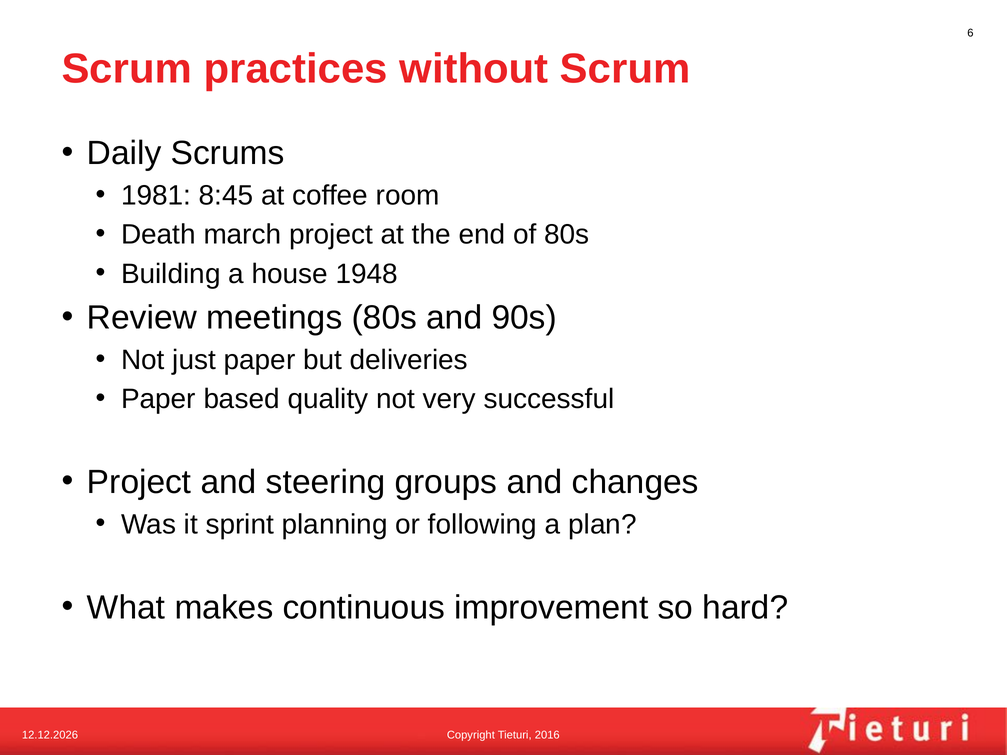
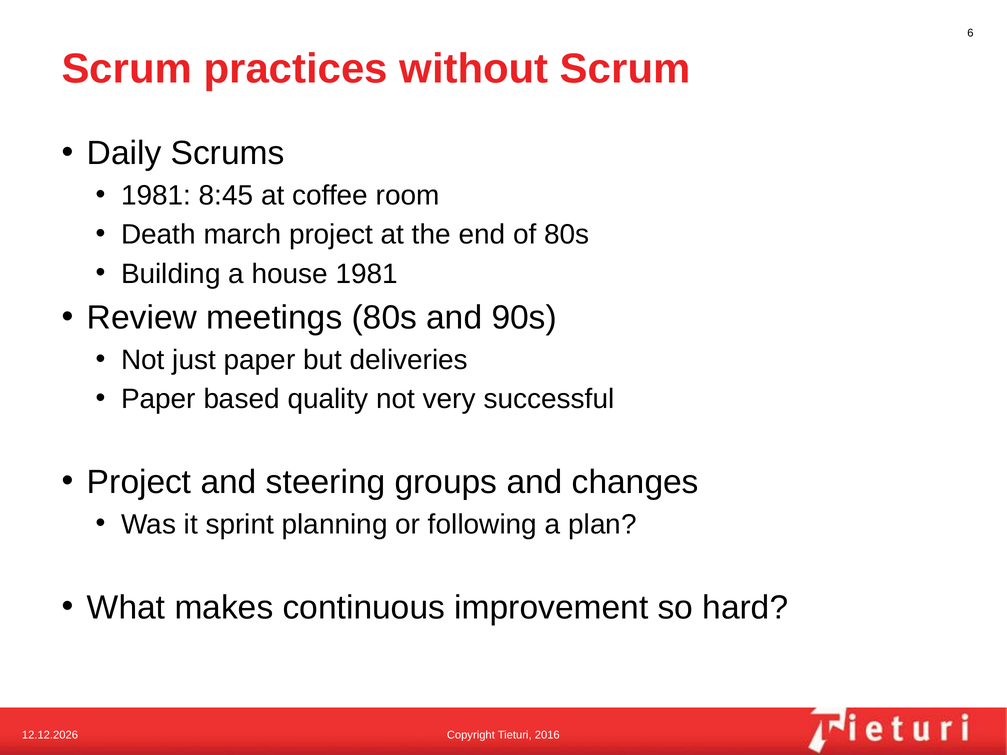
house 1948: 1948 -> 1981 (367, 274)
